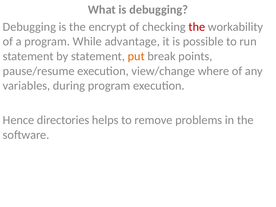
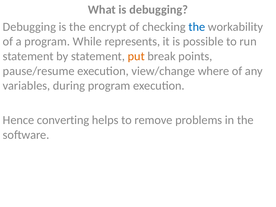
the colour: red -> blue (197, 27)
advantage: advantage -> represents (132, 42)
directories: directories -> converting (63, 120)
